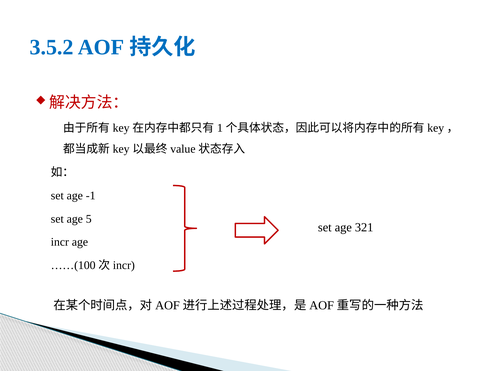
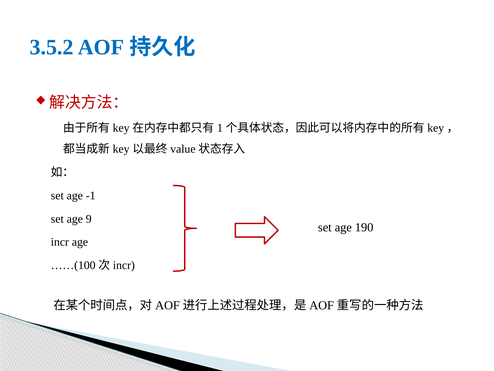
5: 5 -> 9 (89, 219)
321: 321 -> 190 (364, 227)
